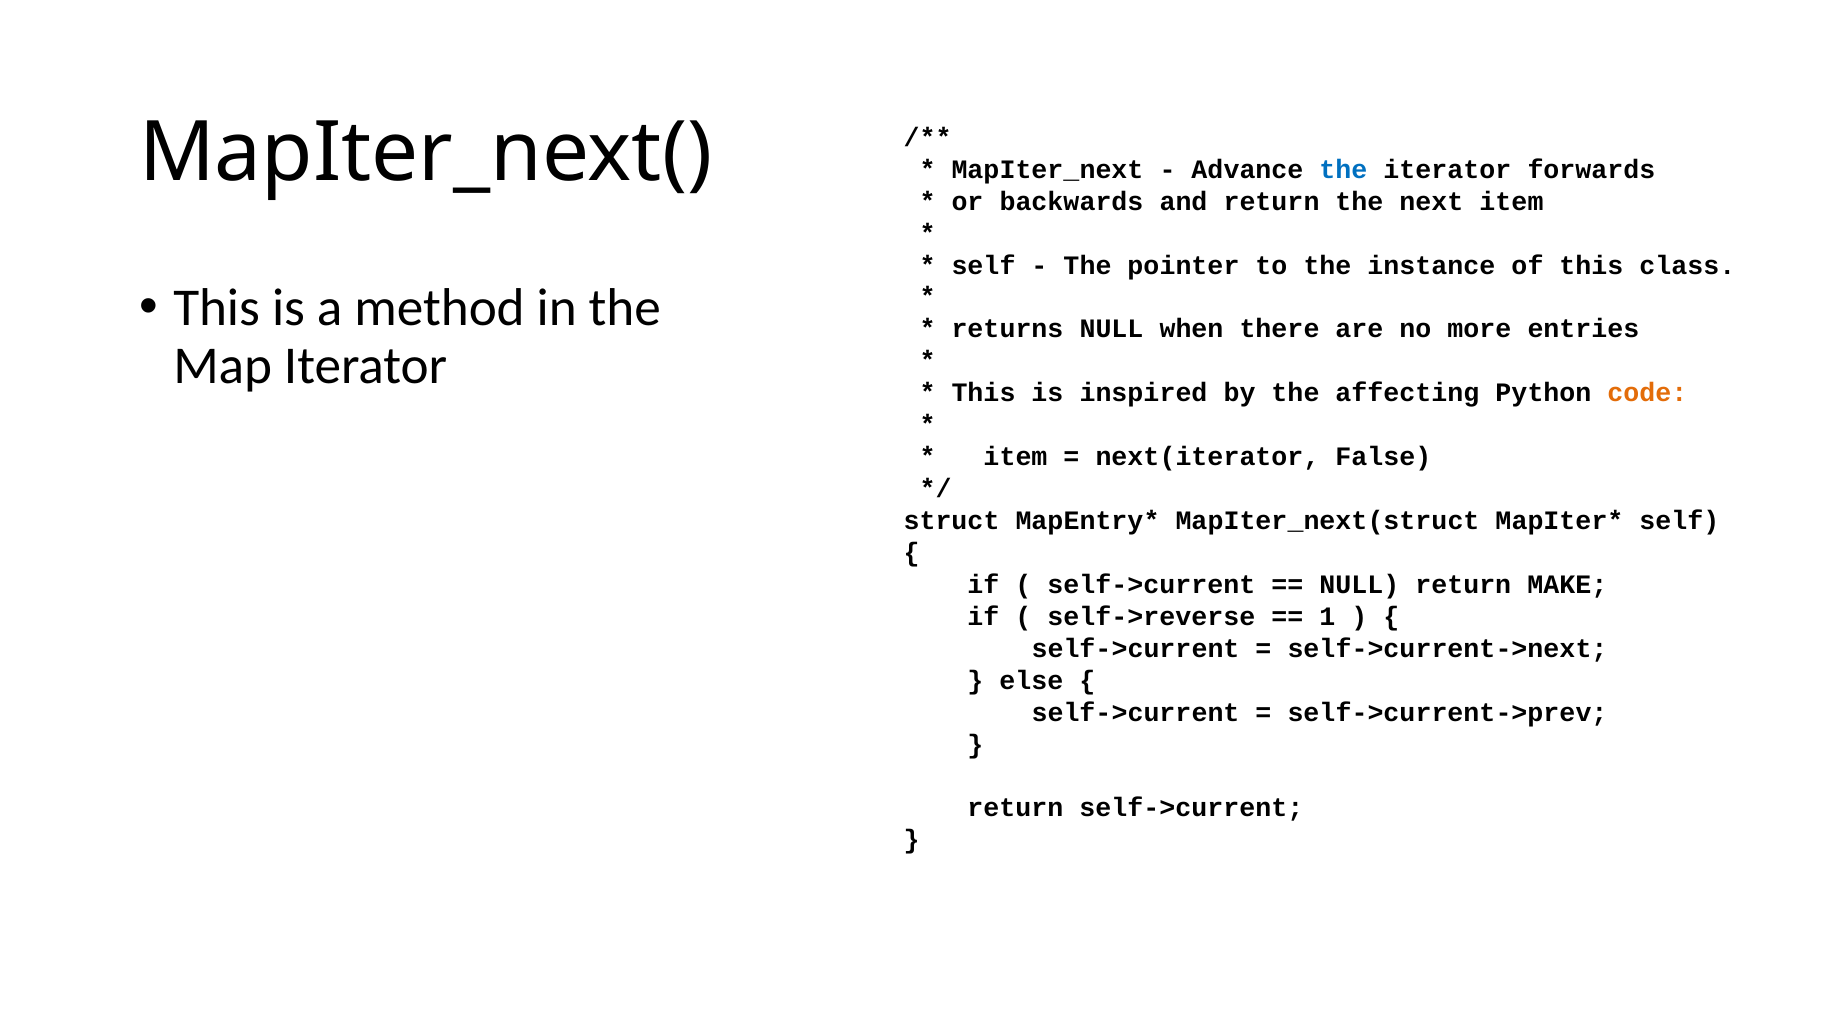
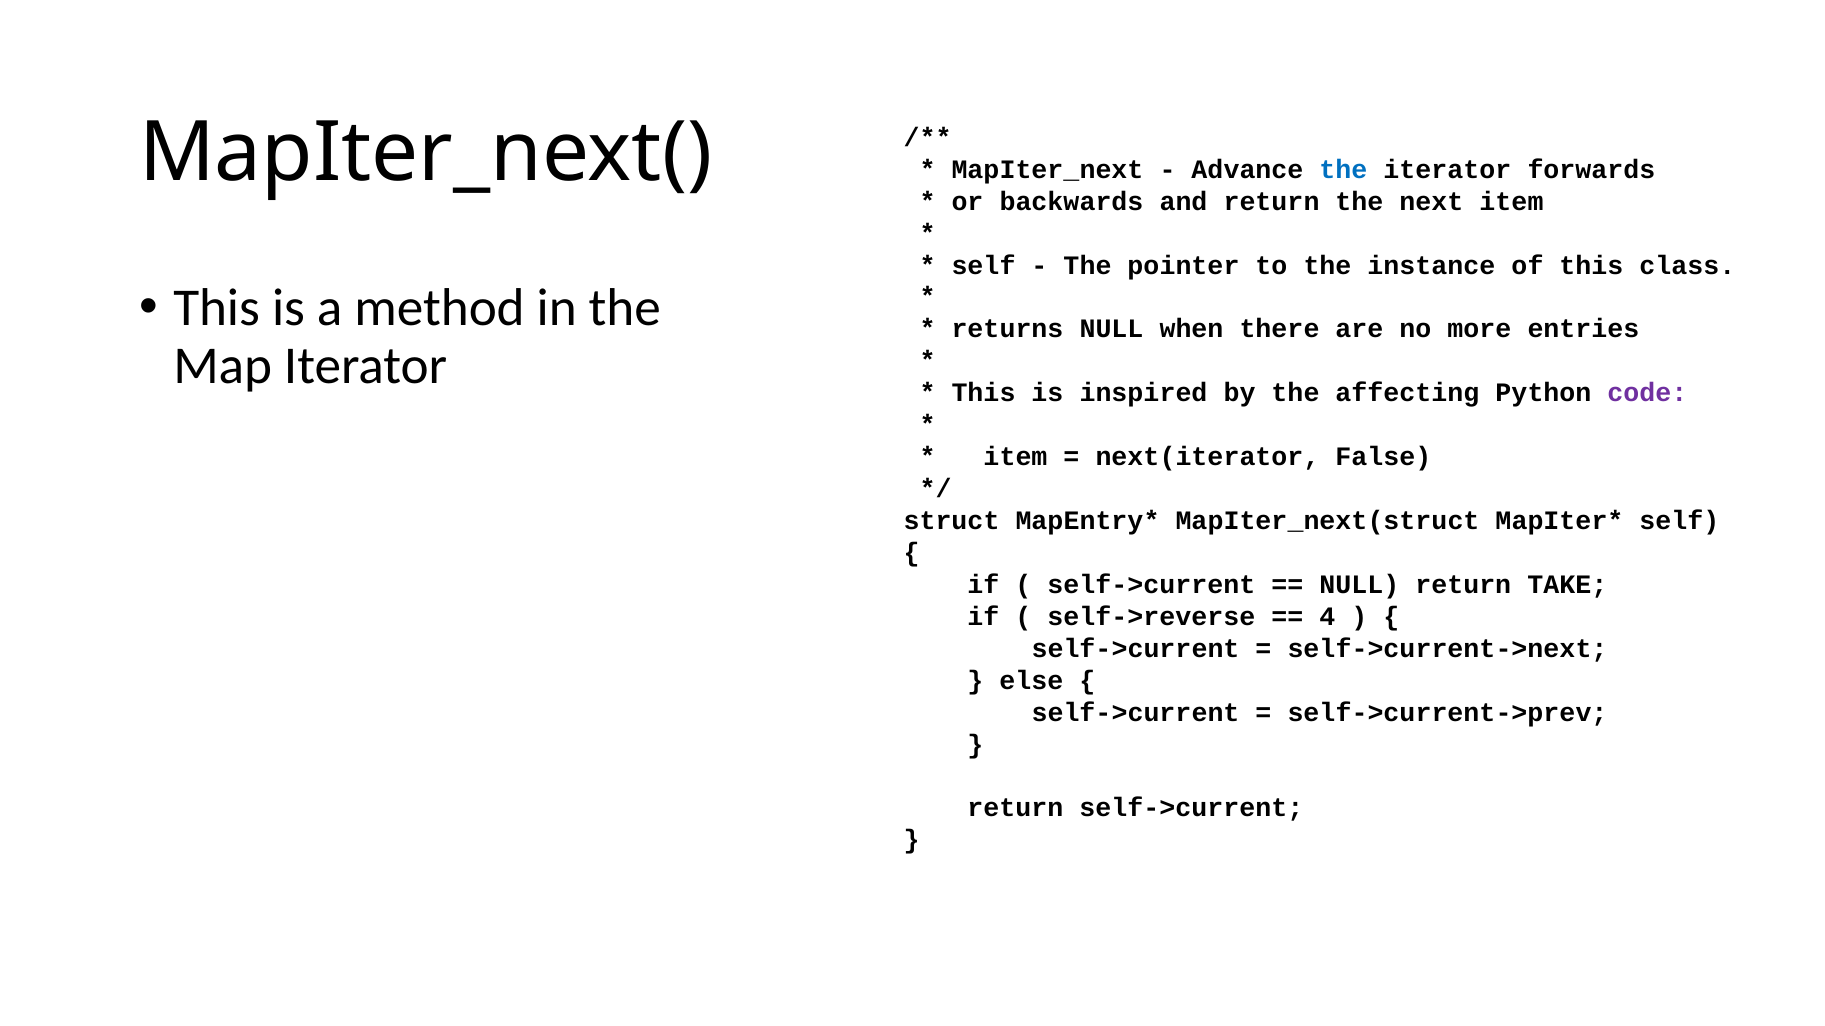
code colour: orange -> purple (1647, 393)
MAKE: MAKE -> TAKE (1567, 585)
1: 1 -> 4 (1327, 617)
